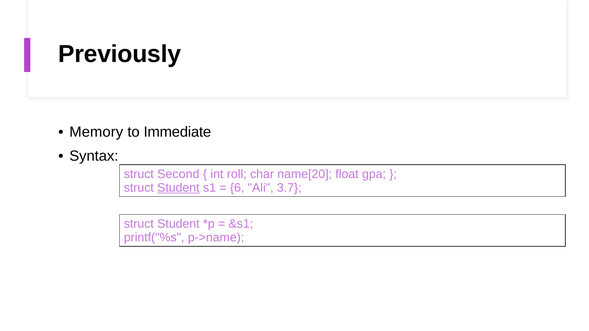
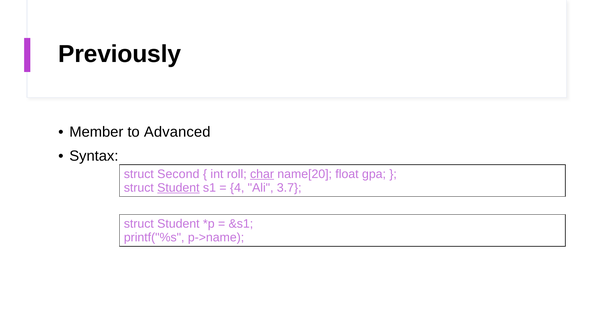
Memory: Memory -> Member (96, 132)
Immediate: Immediate -> Advanced (177, 132)
char underline: none -> present (262, 174)
6: 6 -> 4 (237, 188)
